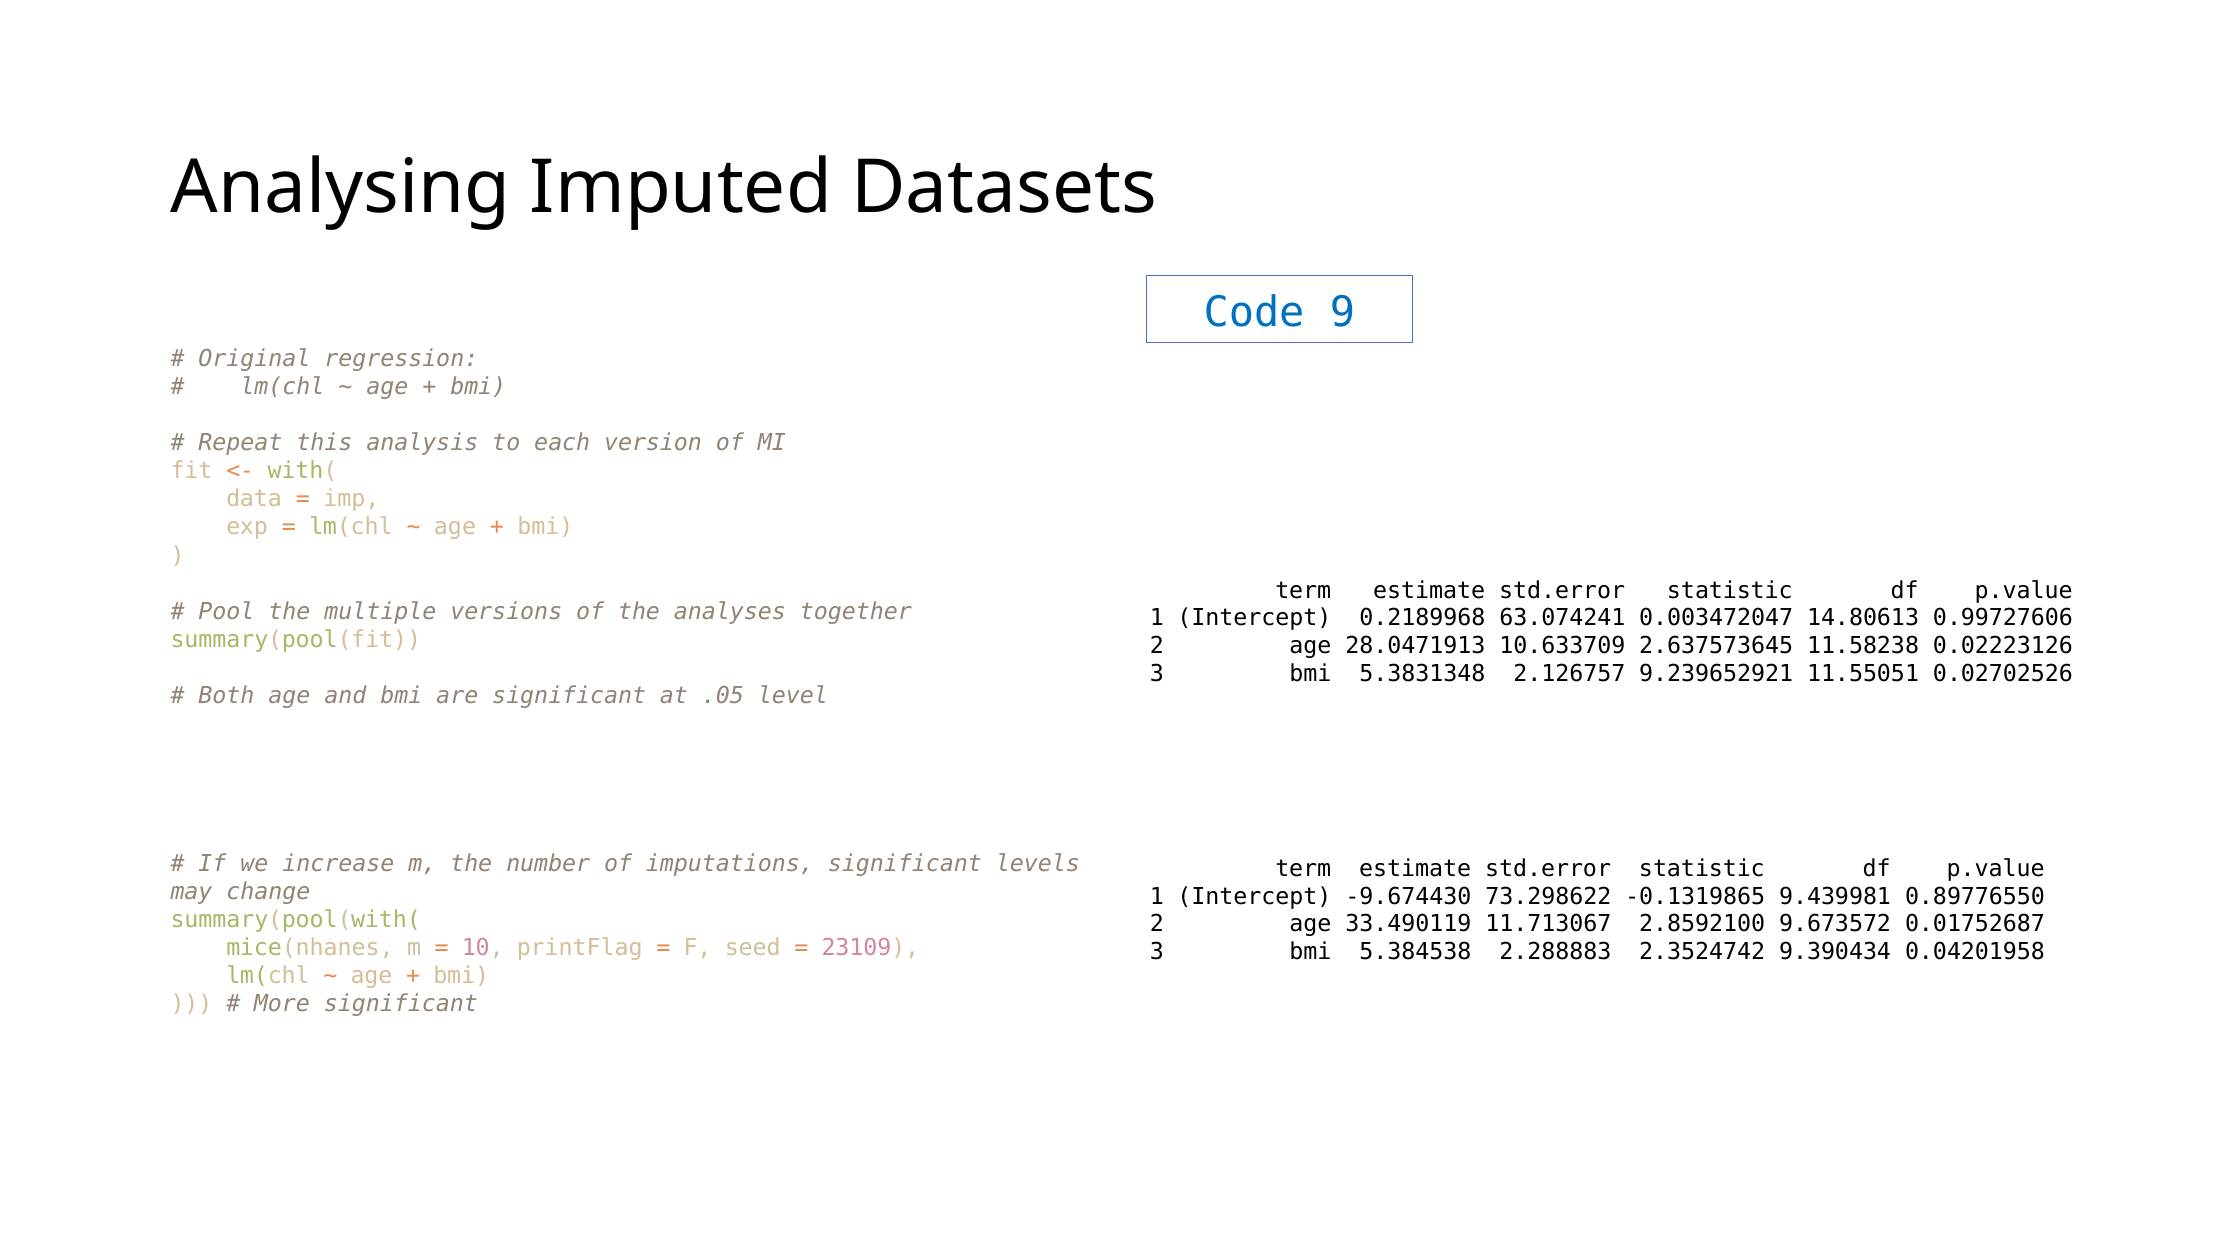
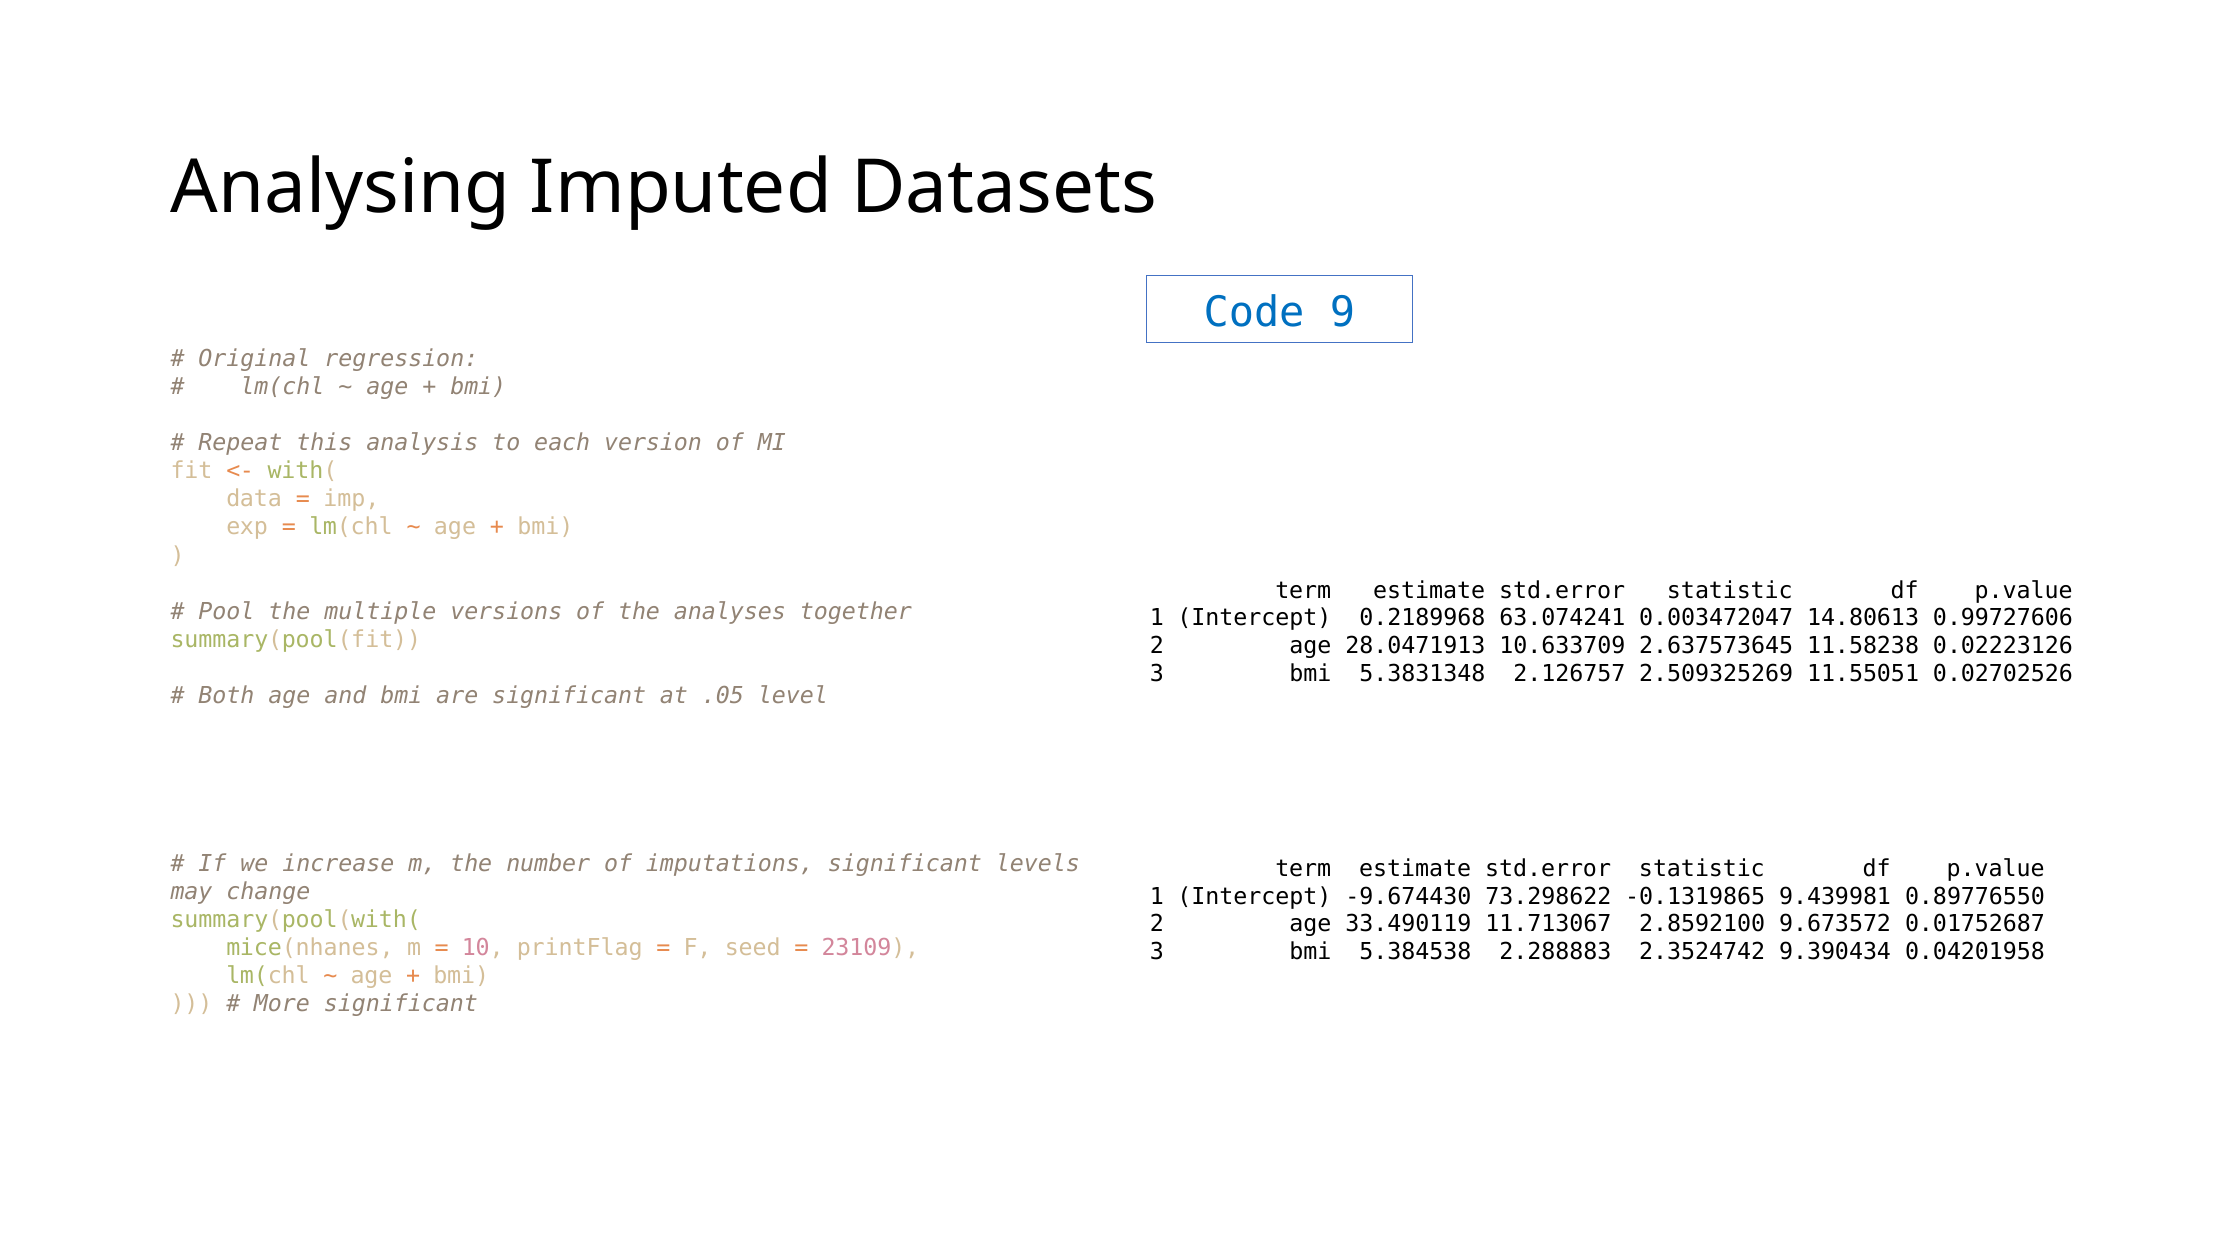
9.239652921: 9.239652921 -> 2.509325269 (1716, 674)
